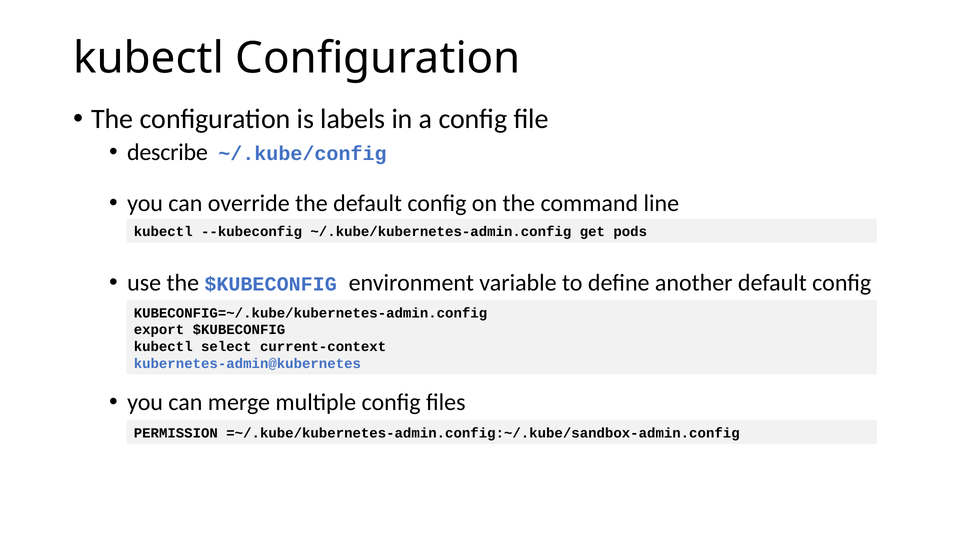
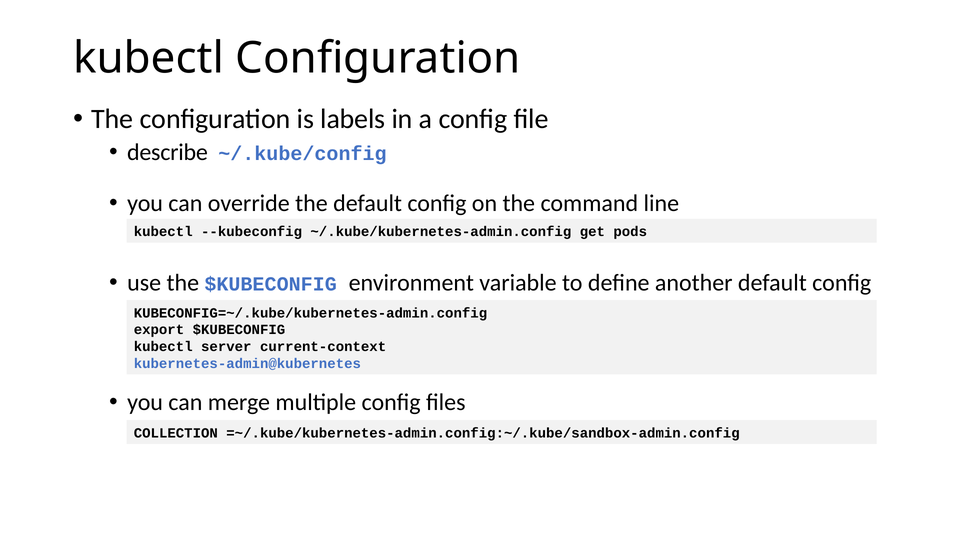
select: select -> server (226, 347)
PERMISSION: PERMISSION -> COLLECTION (176, 433)
